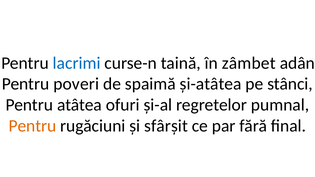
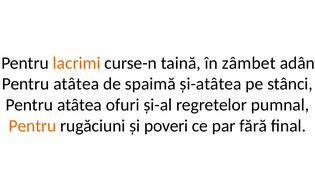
lacrimi colour: blue -> orange (77, 63)
poveri: poveri -> atâtea (76, 84)
sfârșit: sfârșit -> poveri (166, 126)
